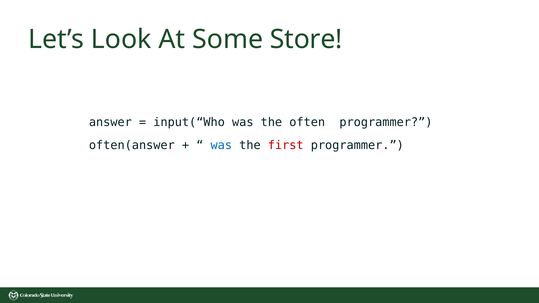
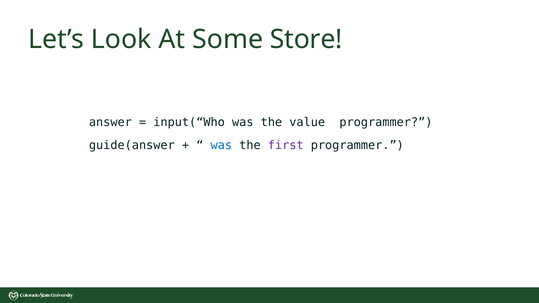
often: often -> value (307, 122)
often(answer: often(answer -> guide(answer (132, 145)
first colour: red -> purple (286, 145)
